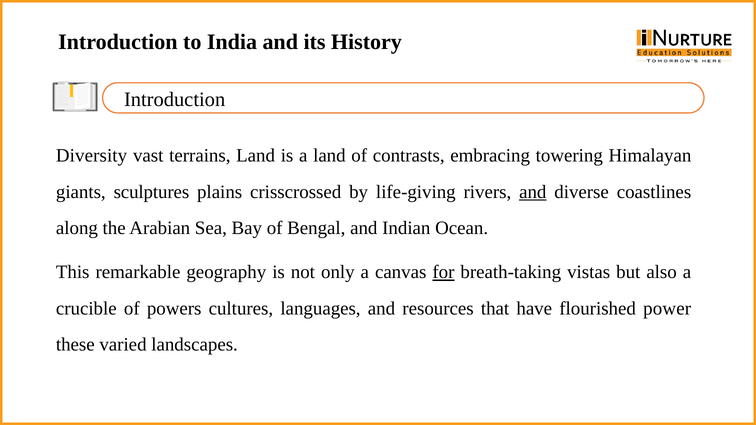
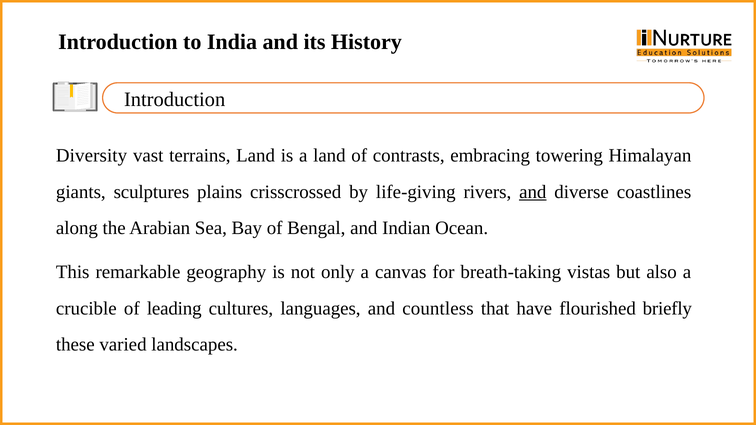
for underline: present -> none (443, 272)
powers: powers -> leading (174, 309)
resources: resources -> countless (438, 309)
power: power -> briefly (667, 309)
